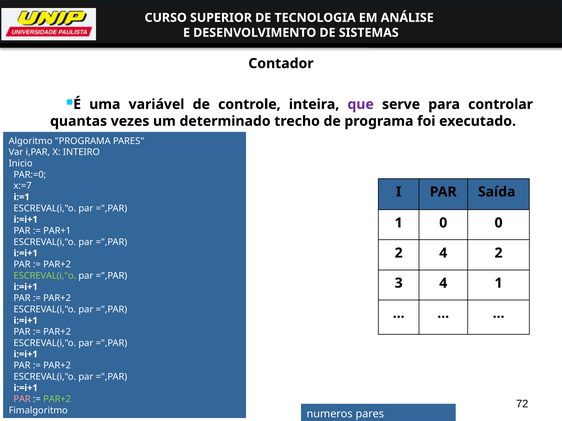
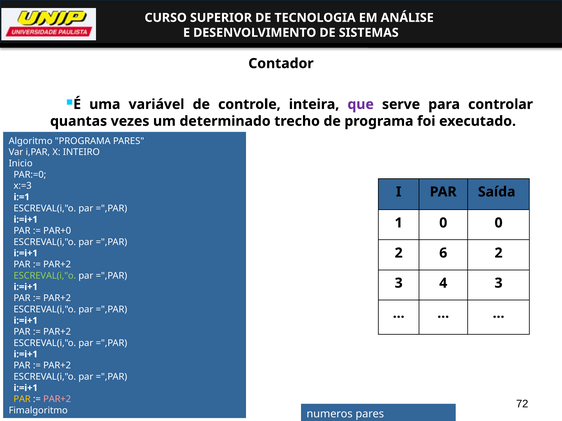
x:=7: x:=7 -> x:=3 (23, 186)
PAR+1: PAR+1 -> PAR+0 (57, 231)
2 4: 4 -> 6 (443, 253)
4 1: 1 -> 3 (499, 283)
PAR colour: pink -> yellow (22, 400)
PAR+2 colour: light green -> pink (57, 400)
